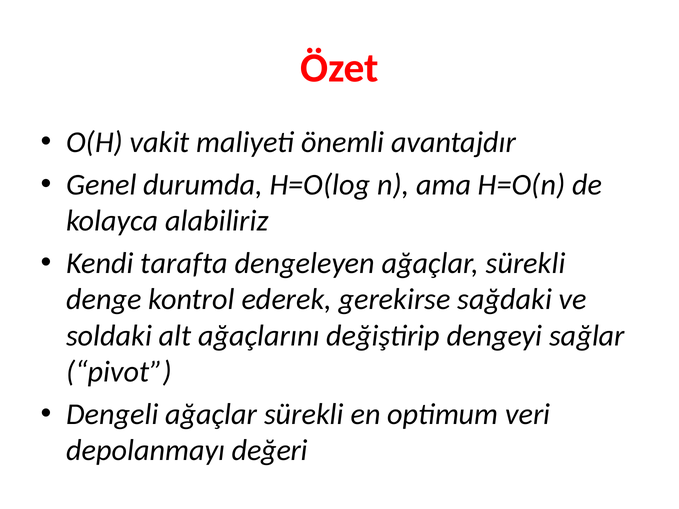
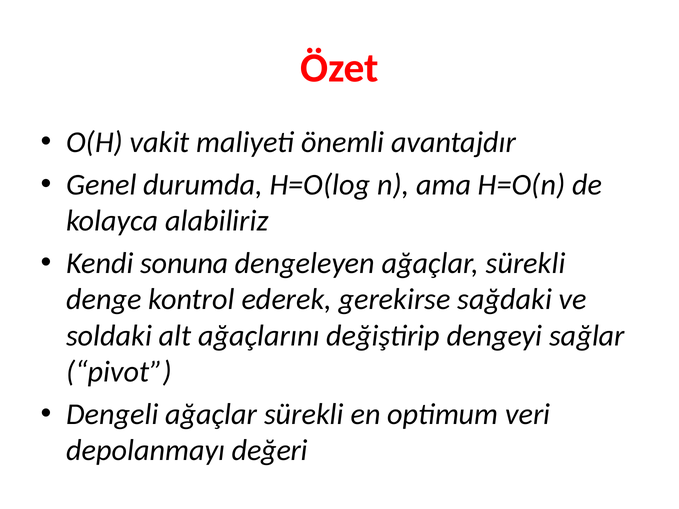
tarafta: tarafta -> sonuna (184, 263)
